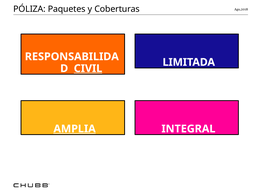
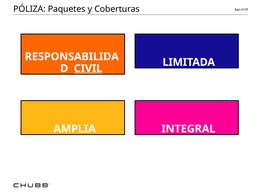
AMPLIA underline: present -> none (75, 129)
